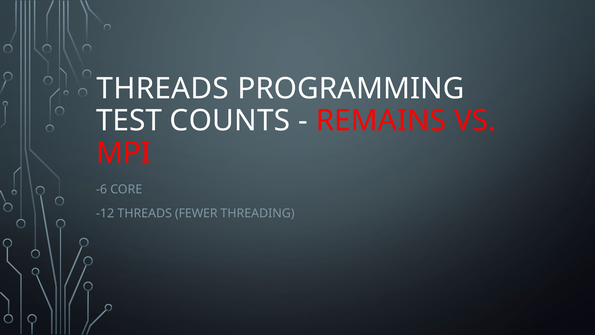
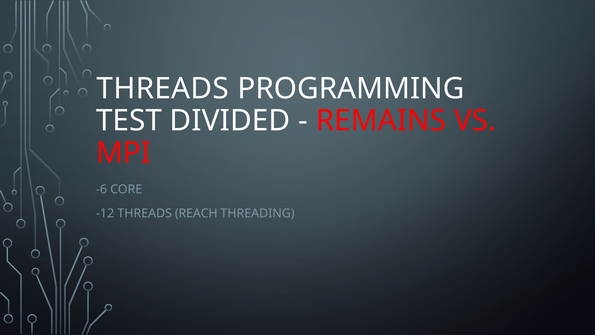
COUNTS: COUNTS -> DIVIDED (230, 121)
FEWER: FEWER -> REACH (196, 213)
